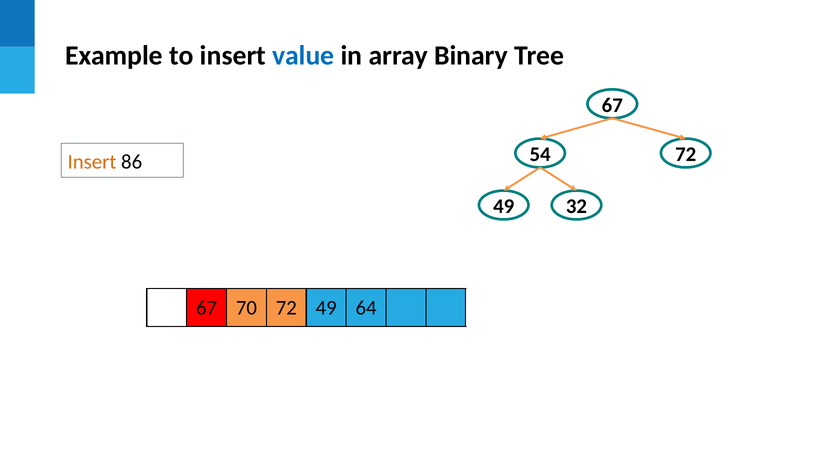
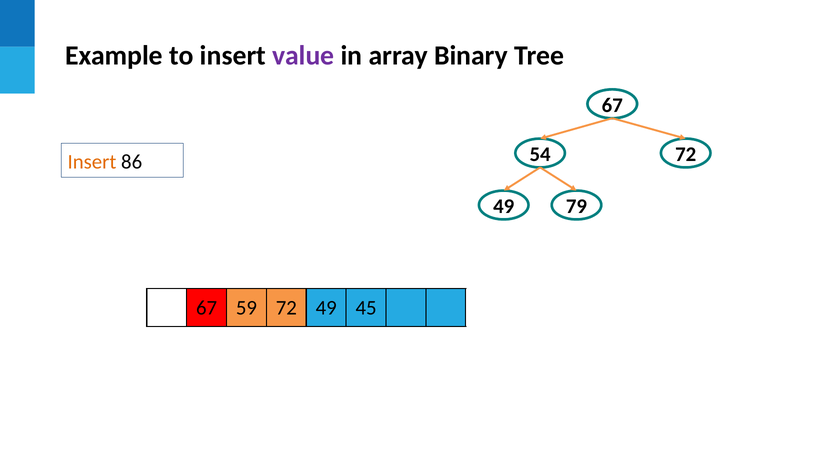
value colour: blue -> purple (303, 55)
32: 32 -> 79 (576, 206)
70: 70 -> 59 (246, 308)
64: 64 -> 45 (366, 308)
